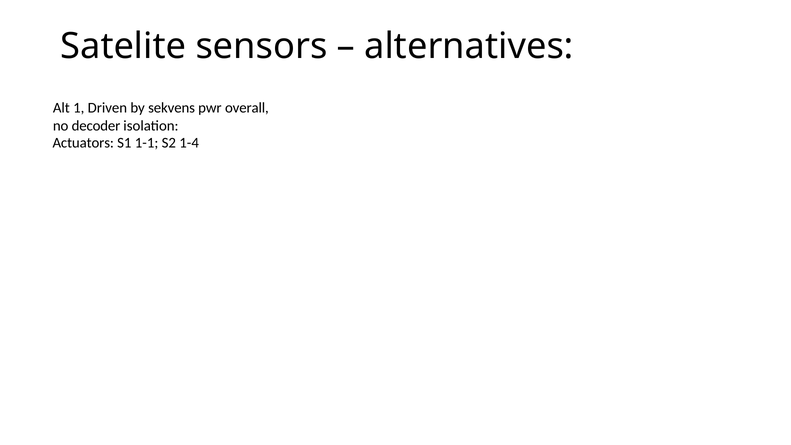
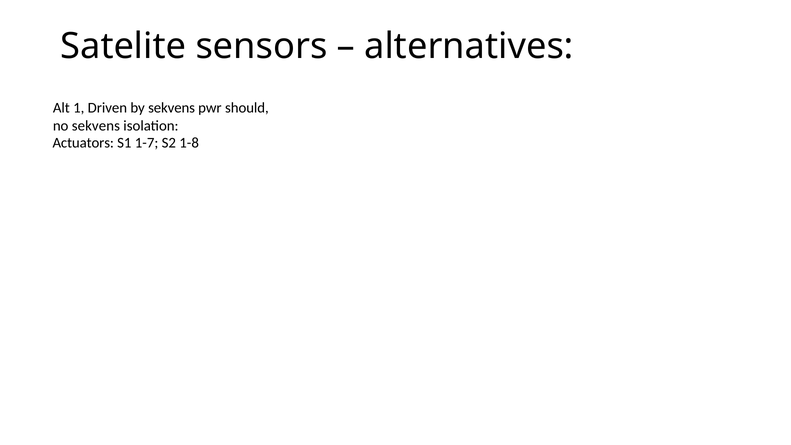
overall: overall -> should (247, 108)
no decoder: decoder -> sekvens (96, 126)
1-1: 1-1 -> 1-7 (147, 143)
1-4: 1-4 -> 1-8 (189, 143)
